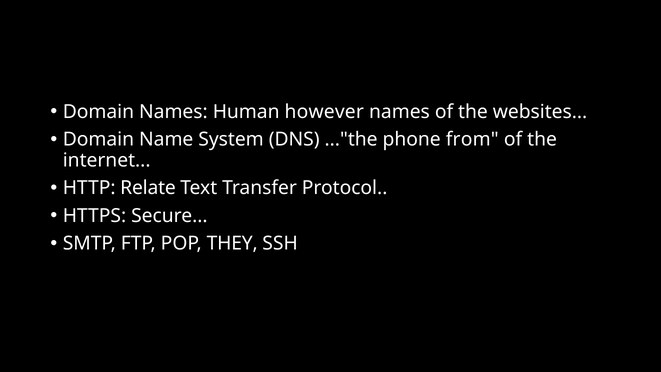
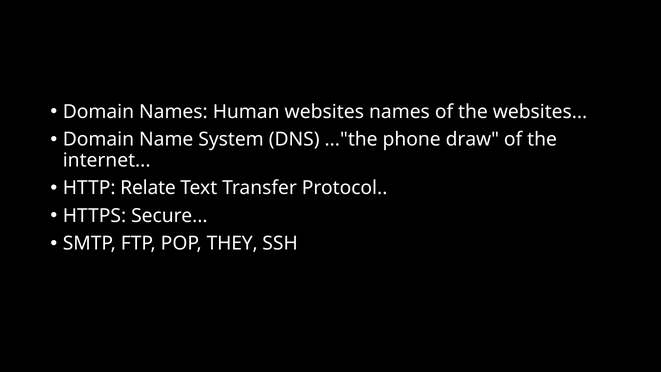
Human however: however -> websites (324, 112)
from: from -> draw (472, 139)
